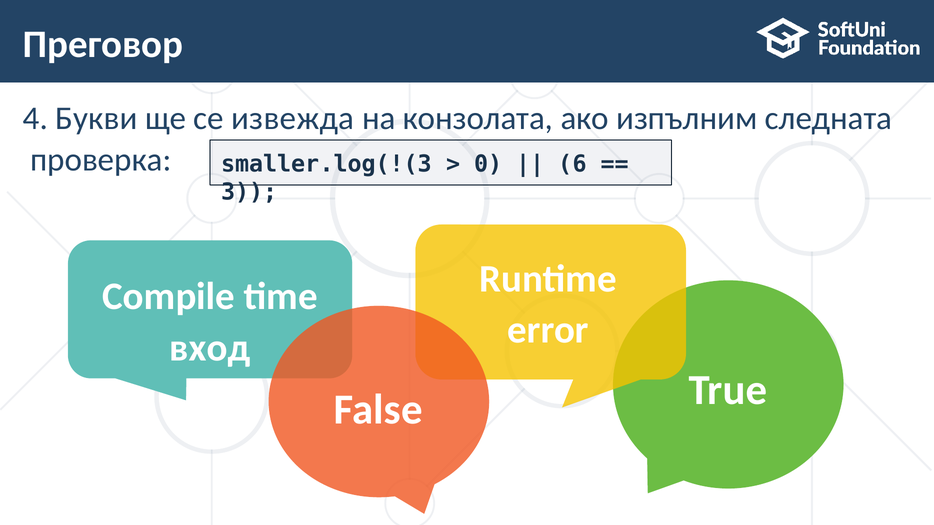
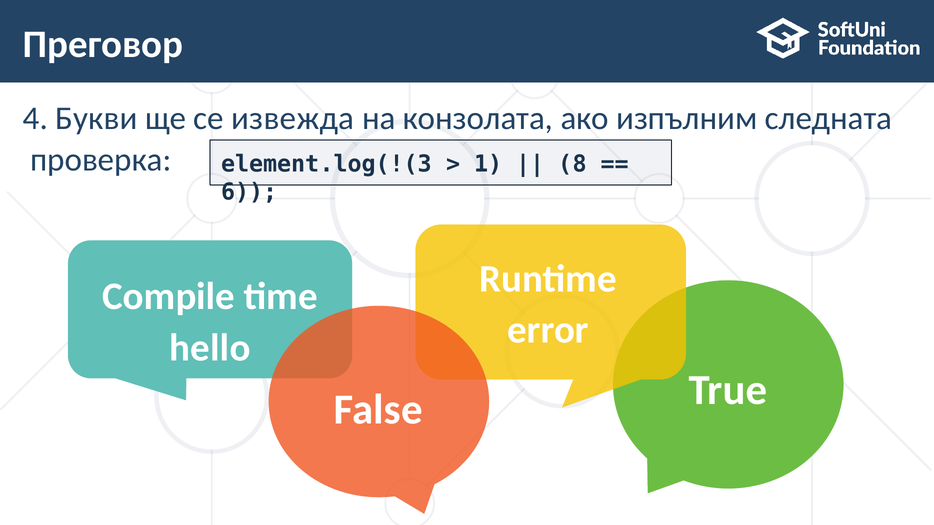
smaller.log(!(3: smaller.log(!(3 -> element.log(!(3 (327, 164)
0: 0 -> 1 (488, 164)
6: 6 -> 8 (573, 164)
3: 3 -> 6 (249, 192)
вход: вход -> hello (210, 348)
